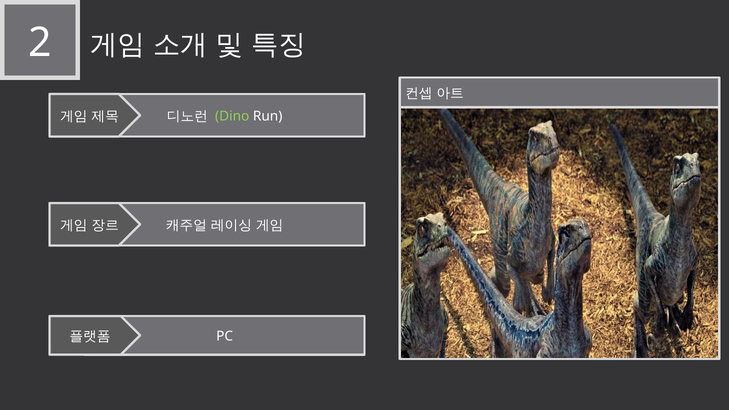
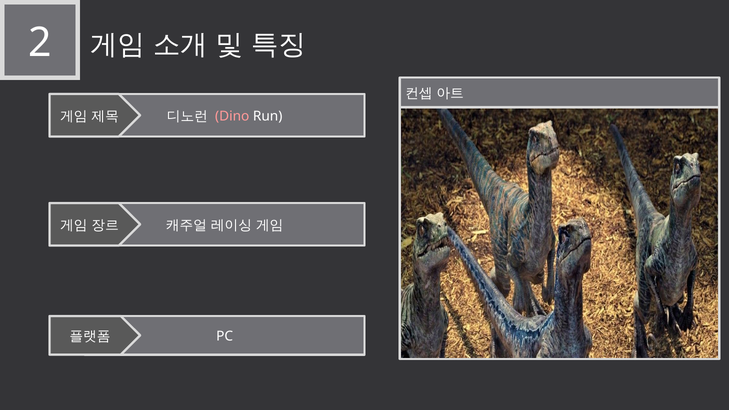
Dino colour: light green -> pink (232, 116)
